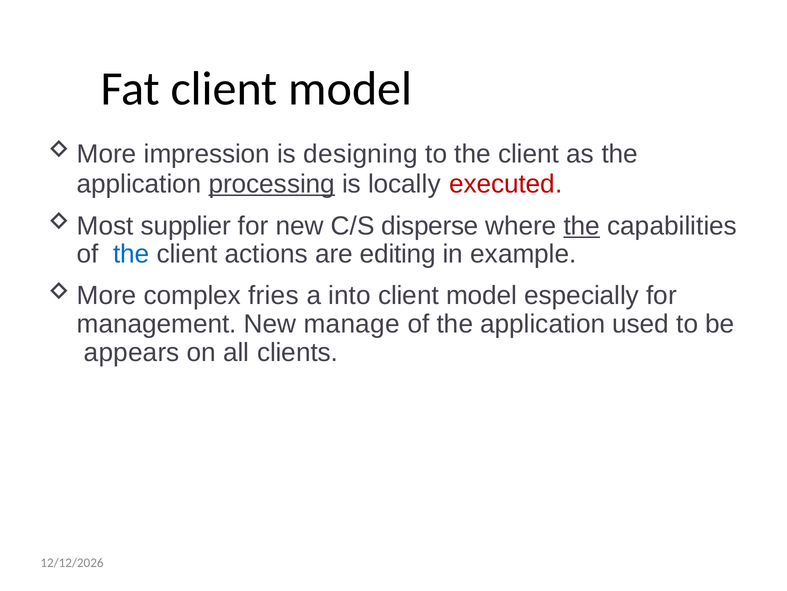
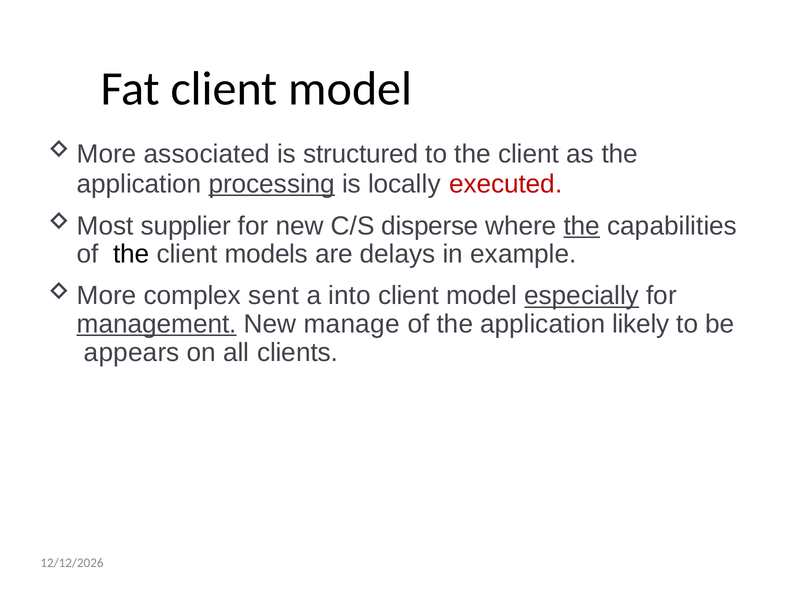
impression: impression -> associated (207, 154)
designing: designing -> structured (361, 154)
the colour: blue -> black (131, 254)
actions: actions -> models (266, 254)
editing: editing -> delays (398, 254)
fries: fries -> sent (274, 295)
especially underline: none -> present (582, 295)
management underline: none -> present (157, 324)
used: used -> likely (641, 324)
